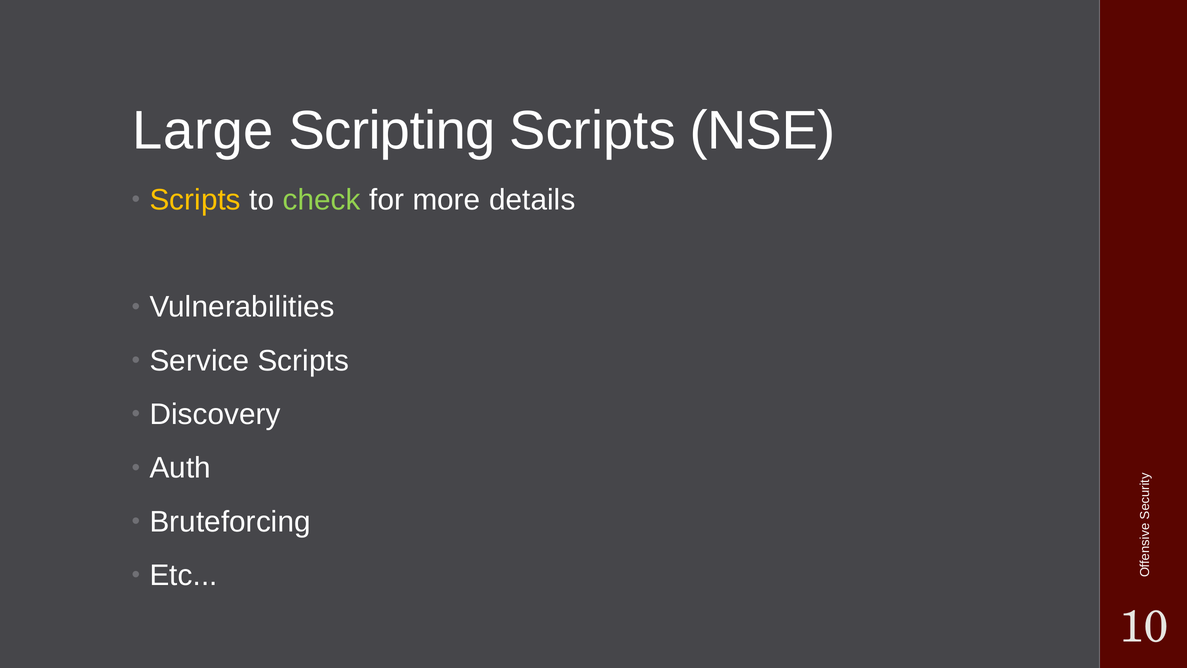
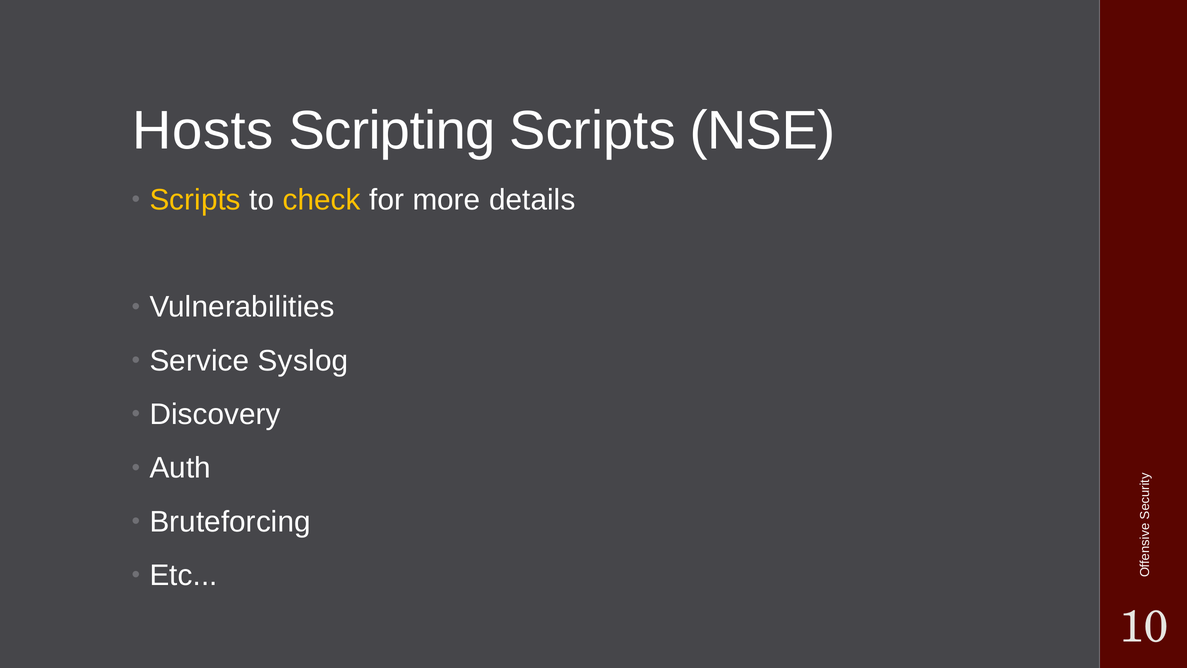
Large: Large -> Hosts (203, 130)
check colour: light green -> yellow (322, 200)
Service Scripts: Scripts -> Syslog (303, 361)
